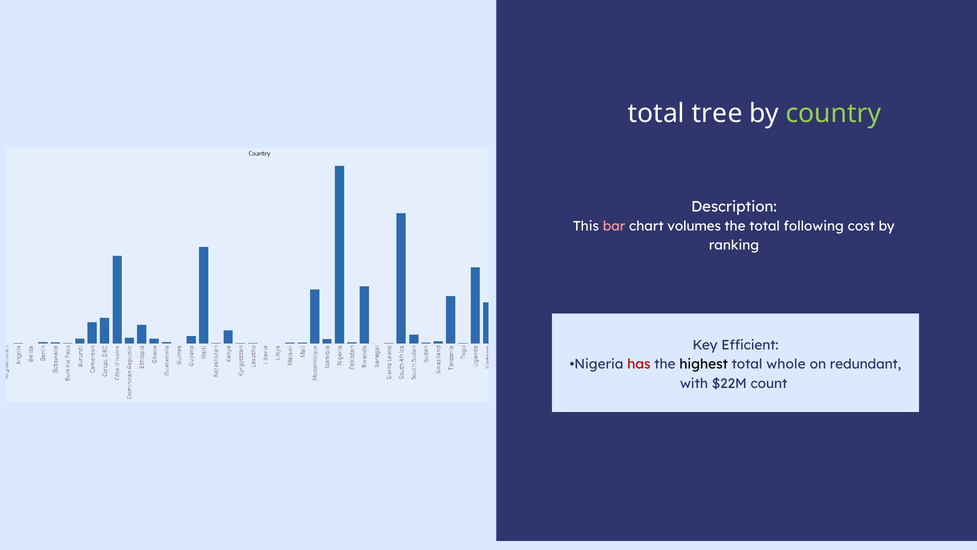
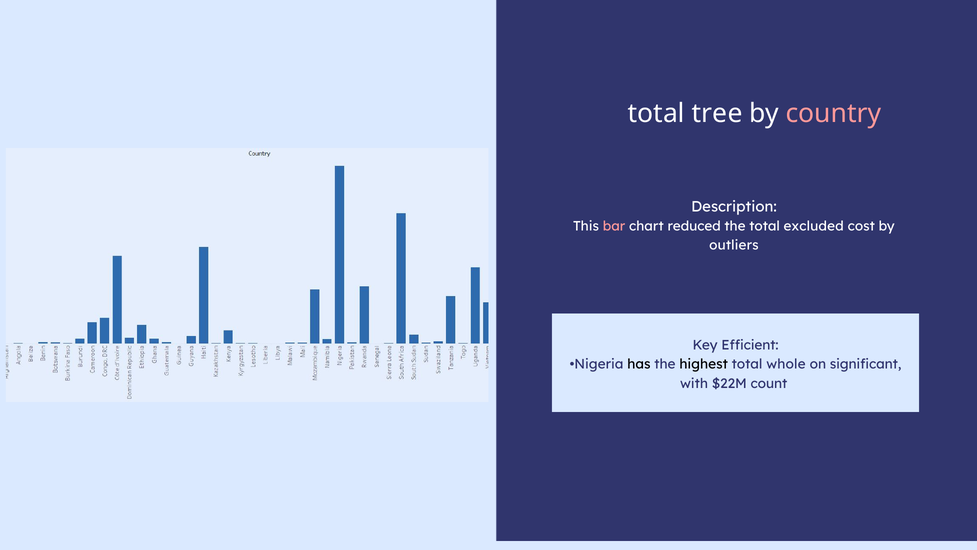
country colour: light green -> pink (833, 114)
volumes: volumes -> reduced (694, 226)
following: following -> excluded (814, 226)
ranking: ranking -> outliers (734, 245)
has colour: red -> black (639, 364)
redundant: redundant -> significant (866, 364)
